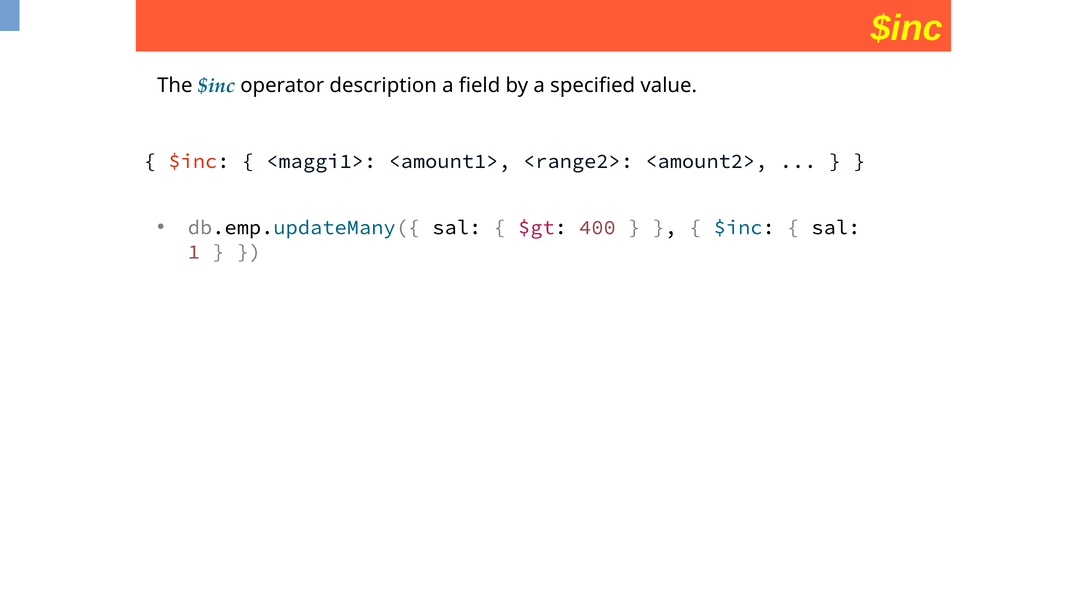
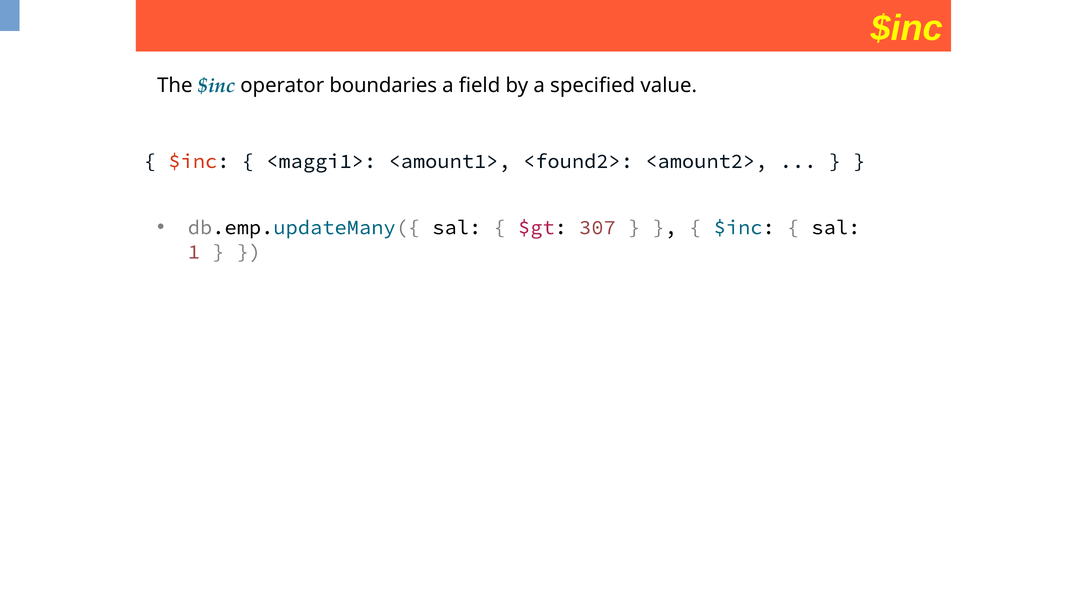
description: description -> boundaries (383, 86)
<range2>: <range2> -> <found2> (578, 161)
400: 400 -> 307 (597, 228)
